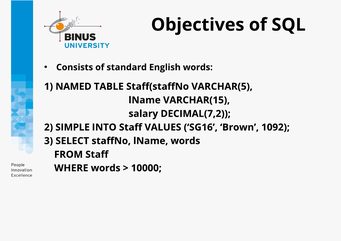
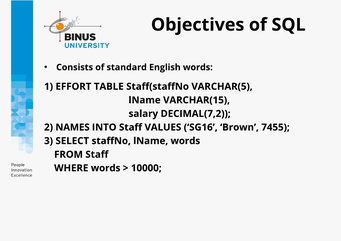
NAMED: NAMED -> EFFORT (73, 87)
SIMPLE: SIMPLE -> NAMES (73, 127)
1092: 1092 -> 7455 (276, 127)
